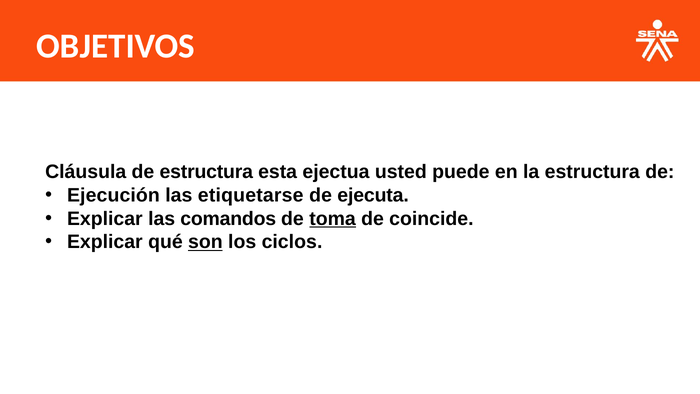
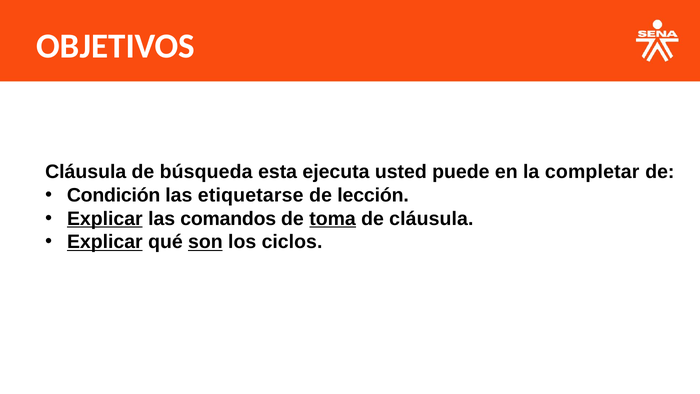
de estructura: estructura -> búsqueda (206, 172)
ejectua: ejectua -> ejecuta (336, 172)
la estructura: estructura -> completar (592, 172)
Ejecución: Ejecución -> Condición (114, 195)
ejecuta: ejecuta -> lección (373, 195)
Explicar underline: none -> present (105, 219)
de coincide: coincide -> cláusula (431, 219)
Explicar underline: none -> present (105, 242)
